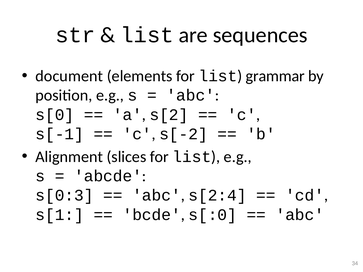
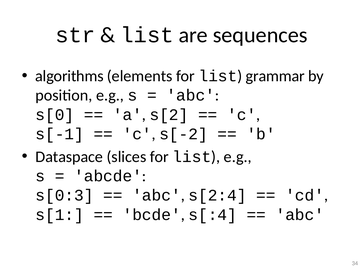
document: document -> algorithms (69, 76)
Alignment: Alignment -> Dataspace (69, 157)
s[:0: s[:0 -> s[:4 (213, 215)
